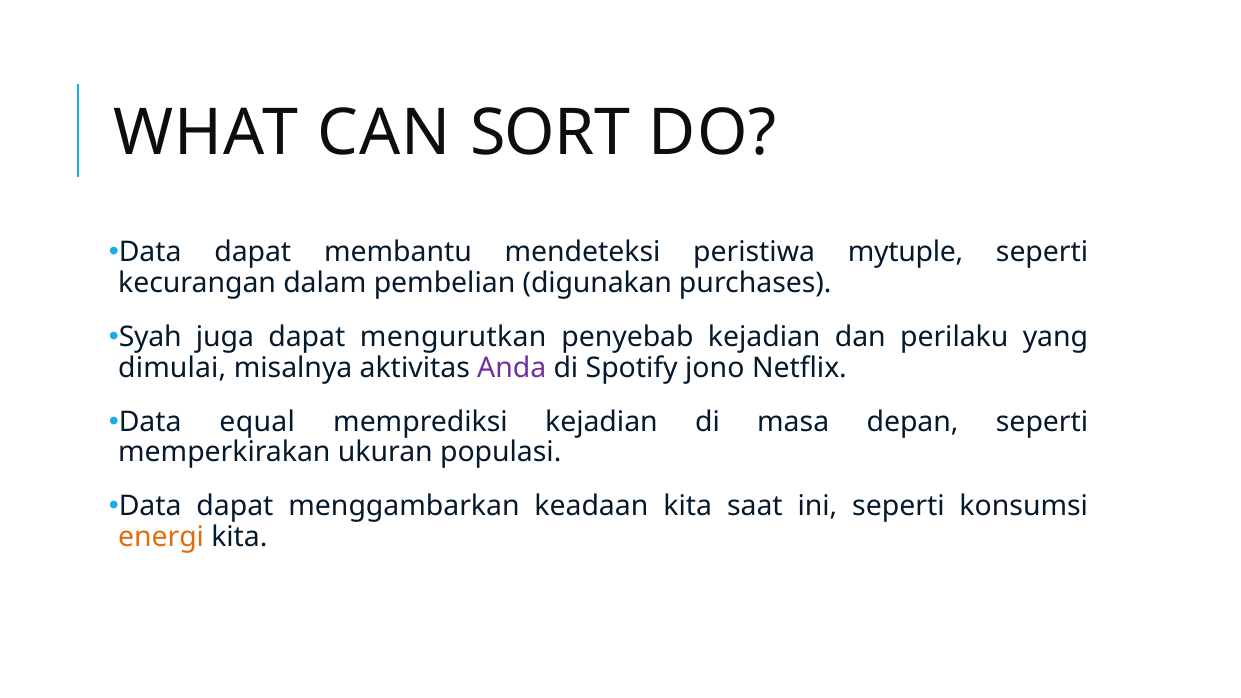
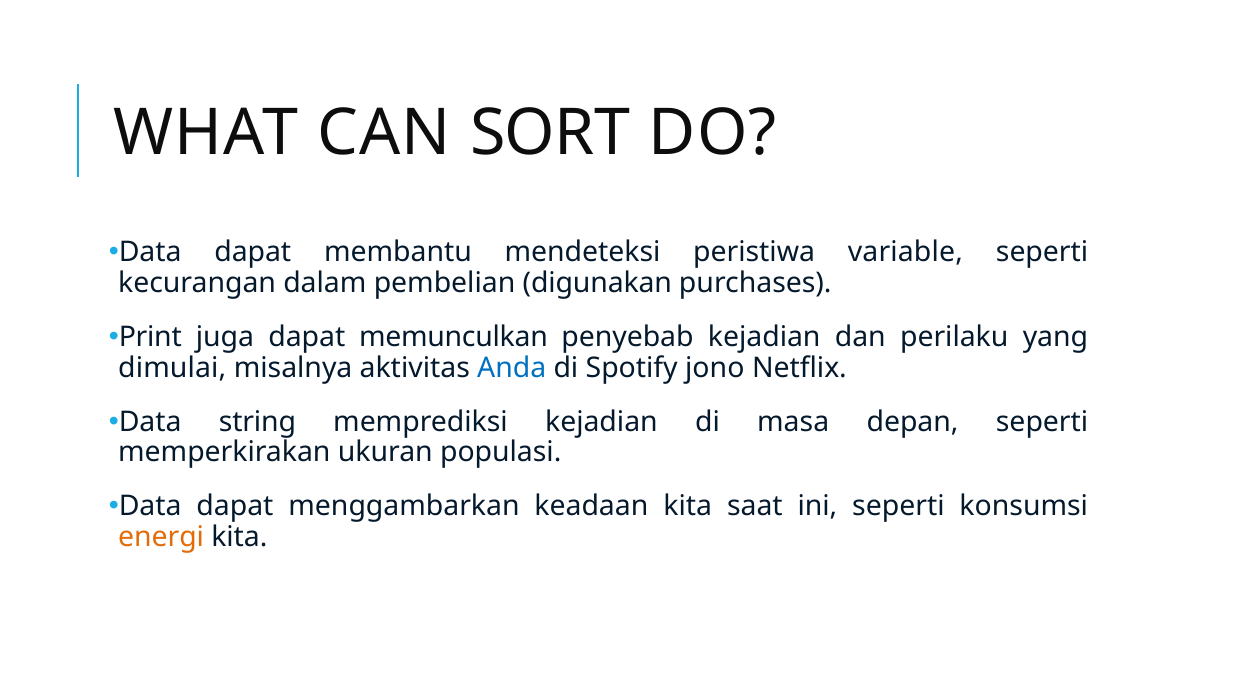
mytuple: mytuple -> variable (905, 253)
Syah: Syah -> Print (150, 337)
mengurutkan: mengurutkan -> memunculkan (453, 337)
Anda colour: purple -> blue (512, 368)
equal: equal -> string (257, 422)
